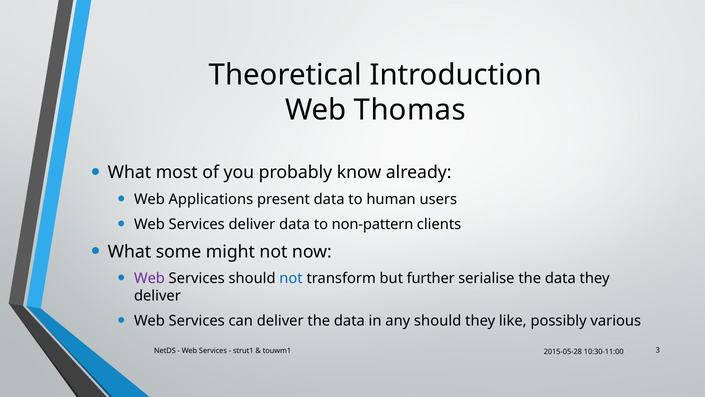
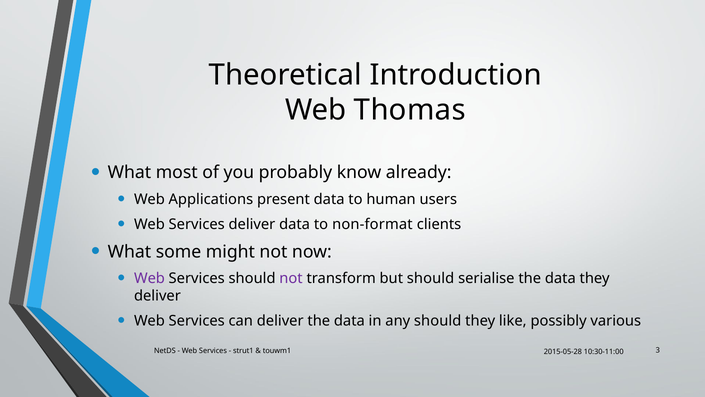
non-pattern: non-pattern -> non-format (372, 224)
not colour: blue -> purple (291, 278)
but further: further -> should (431, 278)
